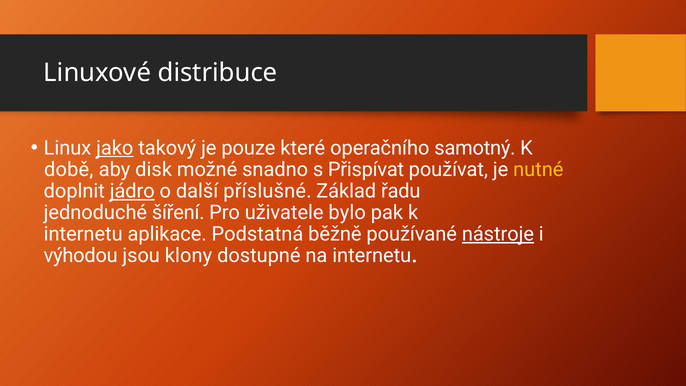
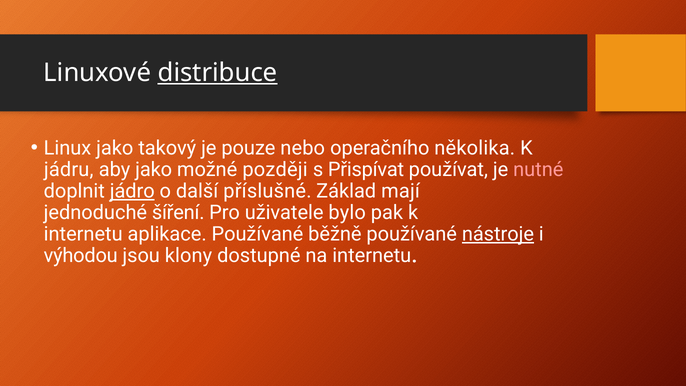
distribuce underline: none -> present (218, 73)
jako underline: present -> none (115, 148)
které: které -> nebo (303, 148)
samotný: samotný -> několika (475, 148)
době: době -> jádru (69, 169)
aby disk: disk -> jako (154, 169)
snadno: snadno -> později (275, 169)
nutné colour: yellow -> pink (538, 169)
řadu: řadu -> mají (401, 191)
aplikace Podstatná: Podstatná -> Používané (257, 234)
